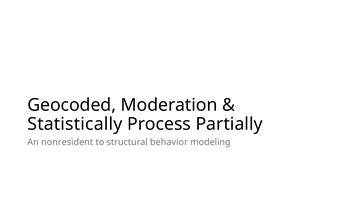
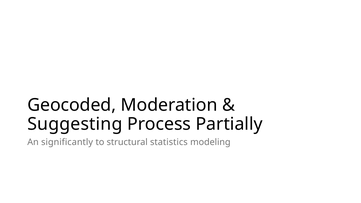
Statistically: Statistically -> Suggesting (75, 124)
nonresident: nonresident -> significantly (67, 142)
behavior: behavior -> statistics (169, 142)
